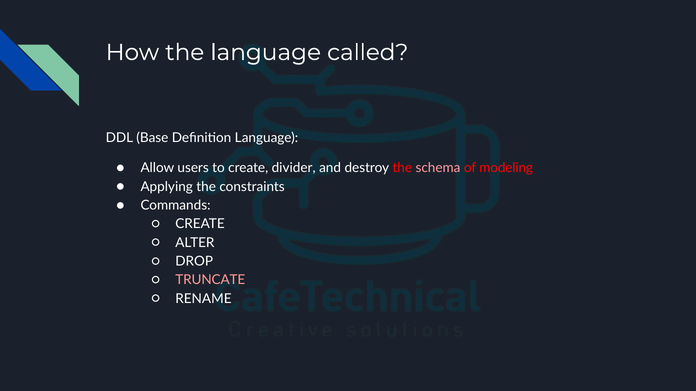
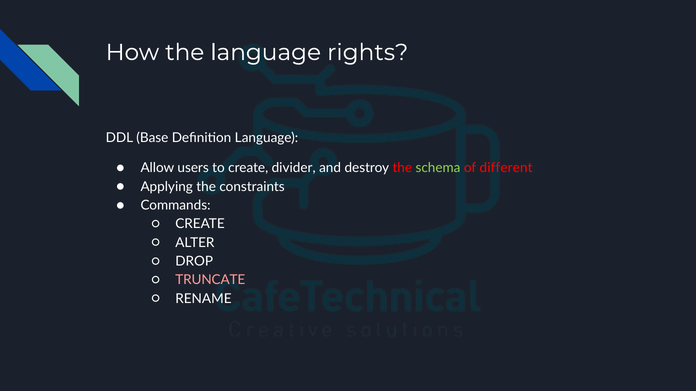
called: called -> rights (368, 52)
schema colour: pink -> light green (438, 168)
modeling: modeling -> different (506, 168)
